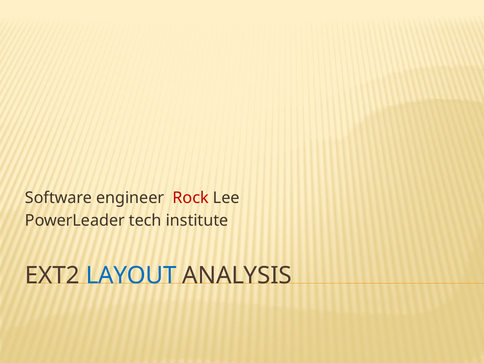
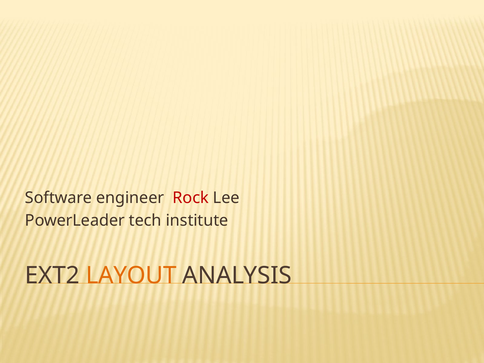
LAYOUT colour: blue -> orange (131, 275)
